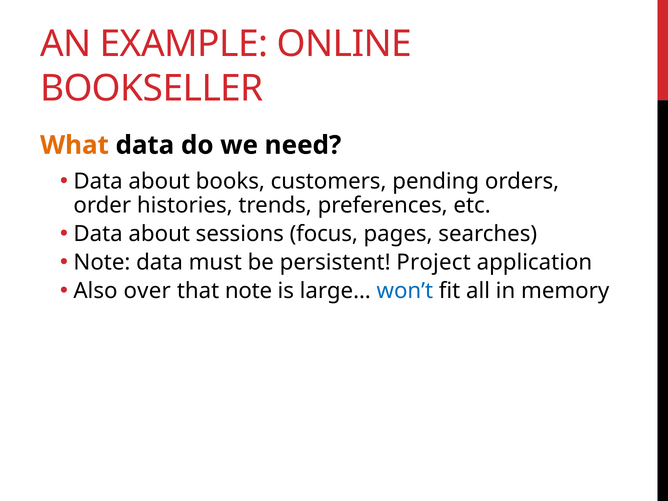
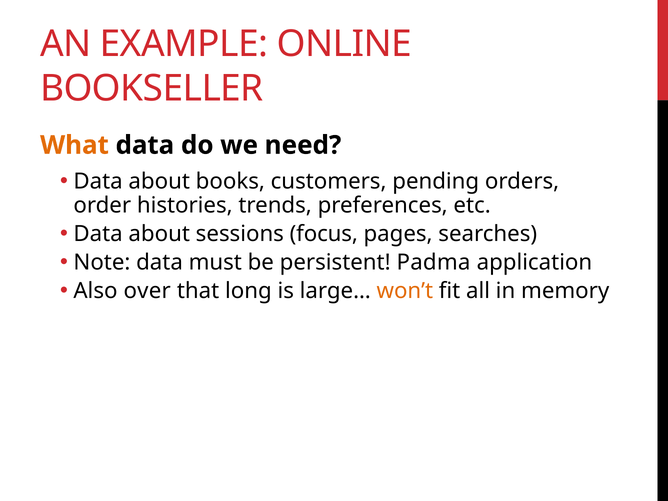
Project: Project -> Padma (433, 262)
that note: note -> long (248, 291)
won’t colour: blue -> orange (405, 291)
